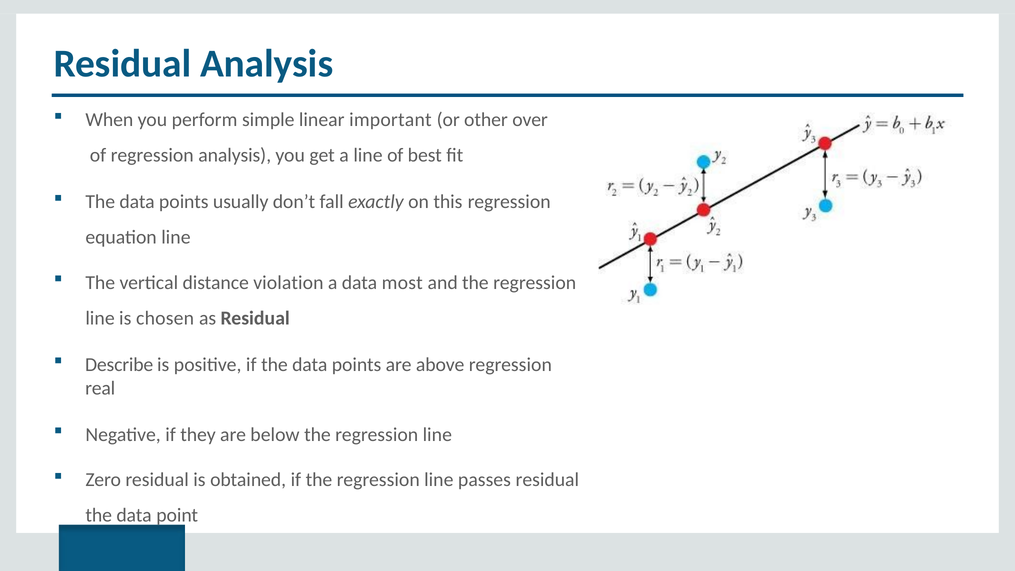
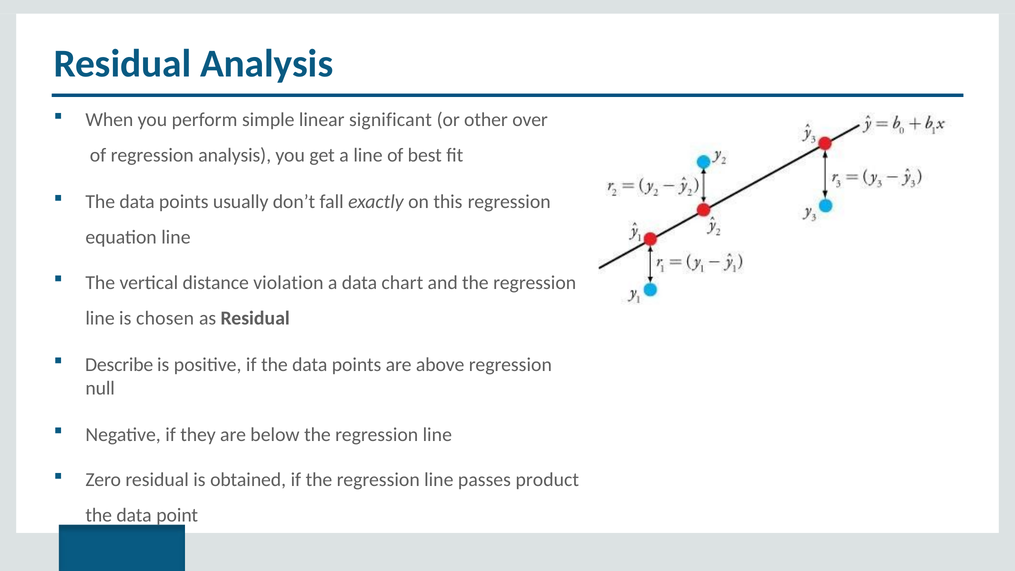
important: important -> significant (390, 120)
most: most -> chart (402, 283)
real: real -> null (100, 388)
passes residual: residual -> product (547, 480)
